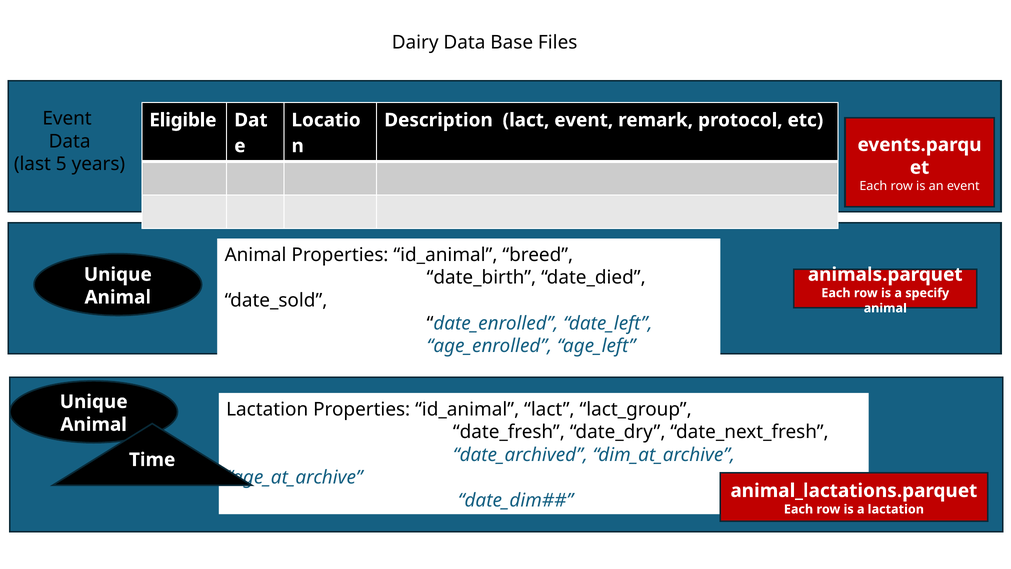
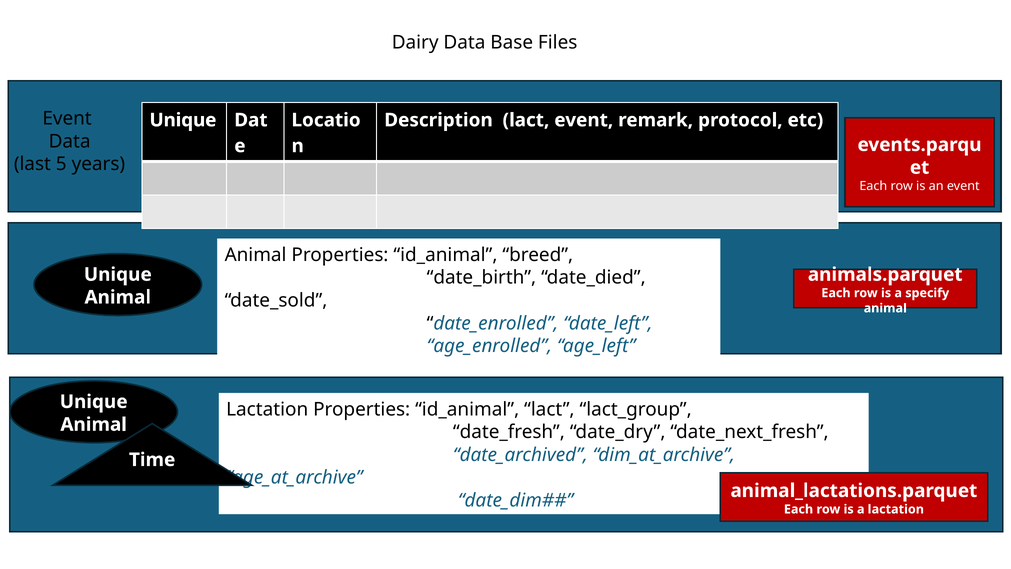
Eligible: Eligible -> Unique (183, 120)
